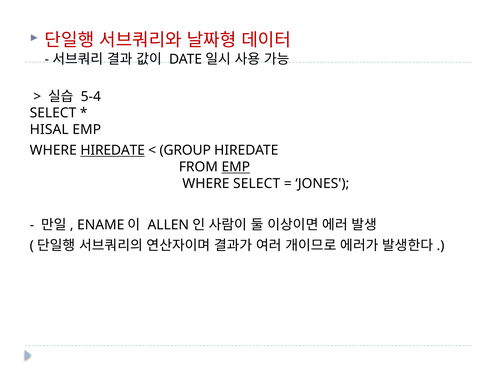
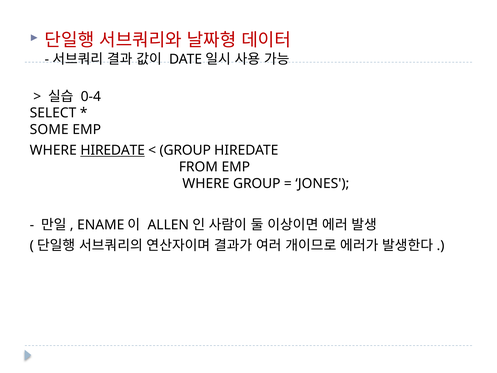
5-4: 5-4 -> 0-4 (91, 96)
HISAL: HISAL -> SOME (49, 130)
EMP underline: present -> none (236, 167)
WHERE SELECT: SELECT -> GROUP (257, 183)
